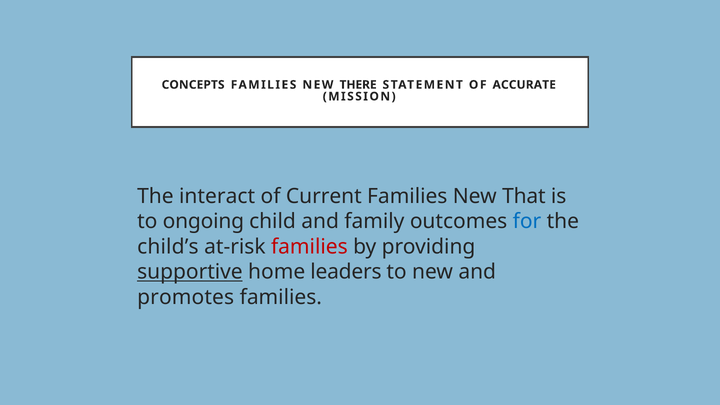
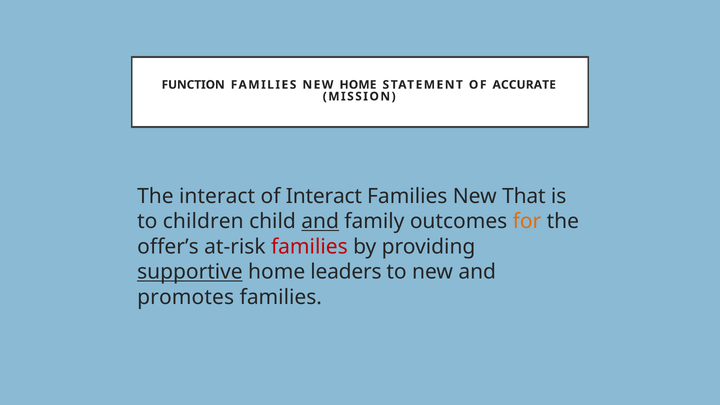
CONCEPTS: CONCEPTS -> FUNCTION (193, 85)
NEW THERE: THERE -> HOME (358, 85)
of Current: Current -> Interact (324, 196)
ongoing: ongoing -> children (203, 221)
and underline: none -> present (320, 221)
for colour: blue -> orange (527, 221)
child’s: child’s -> offer’s (168, 247)
